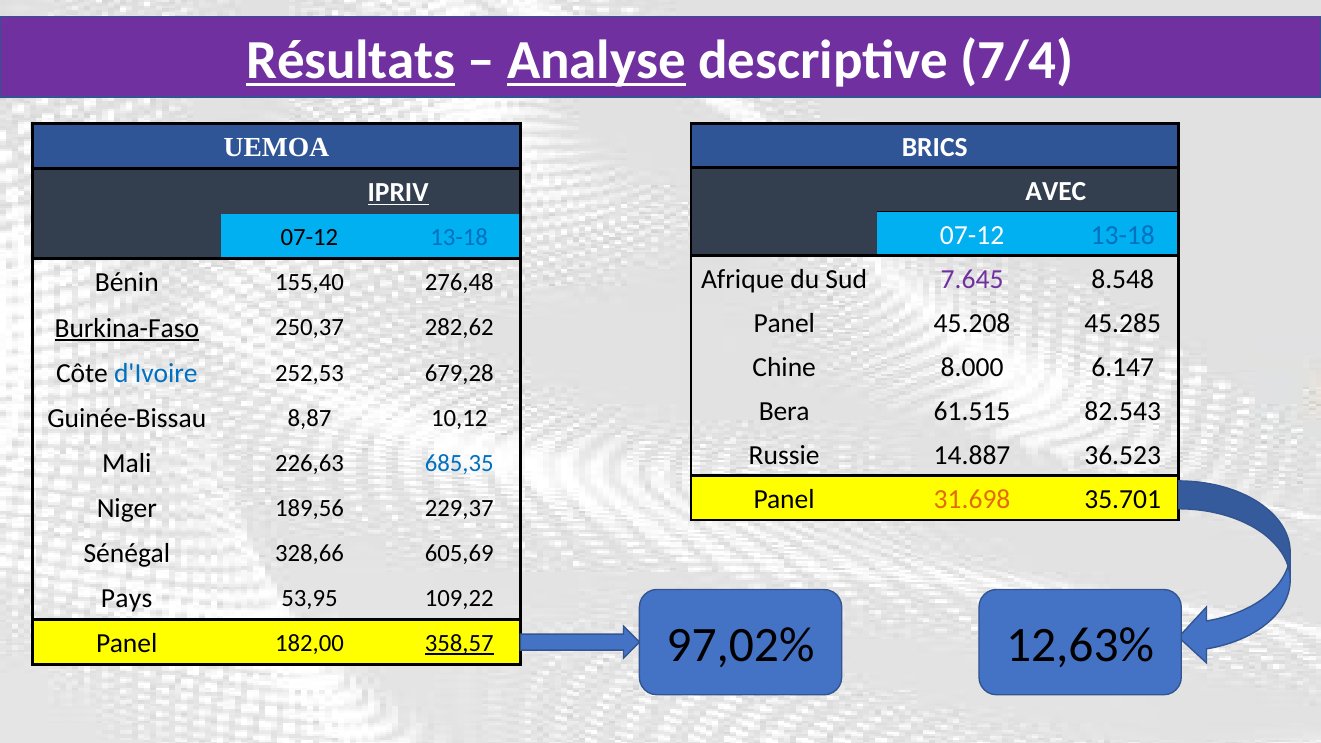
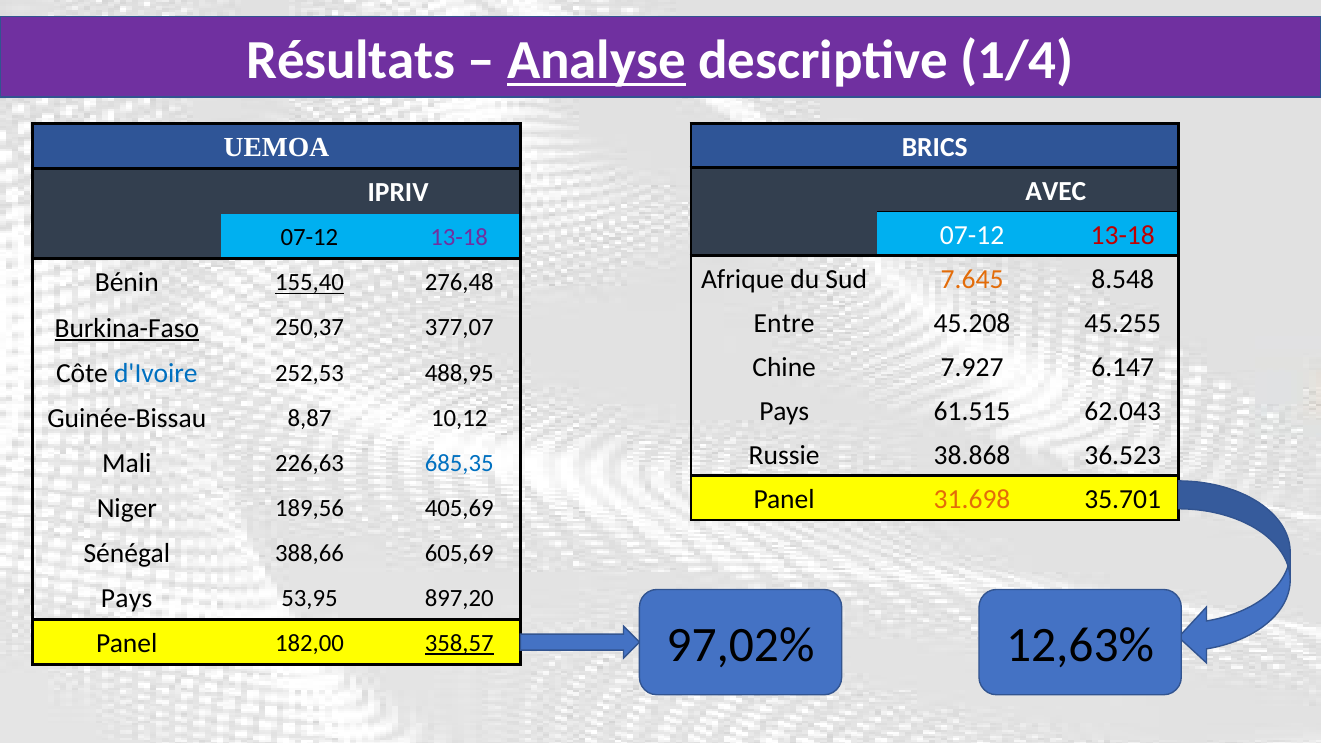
Résultats underline: present -> none (351, 61)
7/4: 7/4 -> 1/4 (1017, 61)
IPRIV underline: present -> none (398, 193)
13-18 colour: blue -> red (1123, 235)
13-18 colour: blue -> purple (459, 238)
7.645 colour: purple -> orange (972, 279)
155,40 underline: none -> present (310, 283)
Panel: Panel -> Entre (784, 323)
45.285: 45.285 -> 45.255 (1123, 323)
282,62: 282,62 -> 377,07 (459, 328)
8.000: 8.000 -> 7.927 (972, 367)
679,28: 679,28 -> 488,95 (459, 373)
Bera: Bera -> Pays (784, 411)
82.543: 82.543 -> 62.043 (1123, 411)
14.887: 14.887 -> 38.868 (972, 455)
229,37: 229,37 -> 405,69 (459, 508)
328,66: 328,66 -> 388,66 (310, 553)
109,22: 109,22 -> 897,20 (459, 598)
